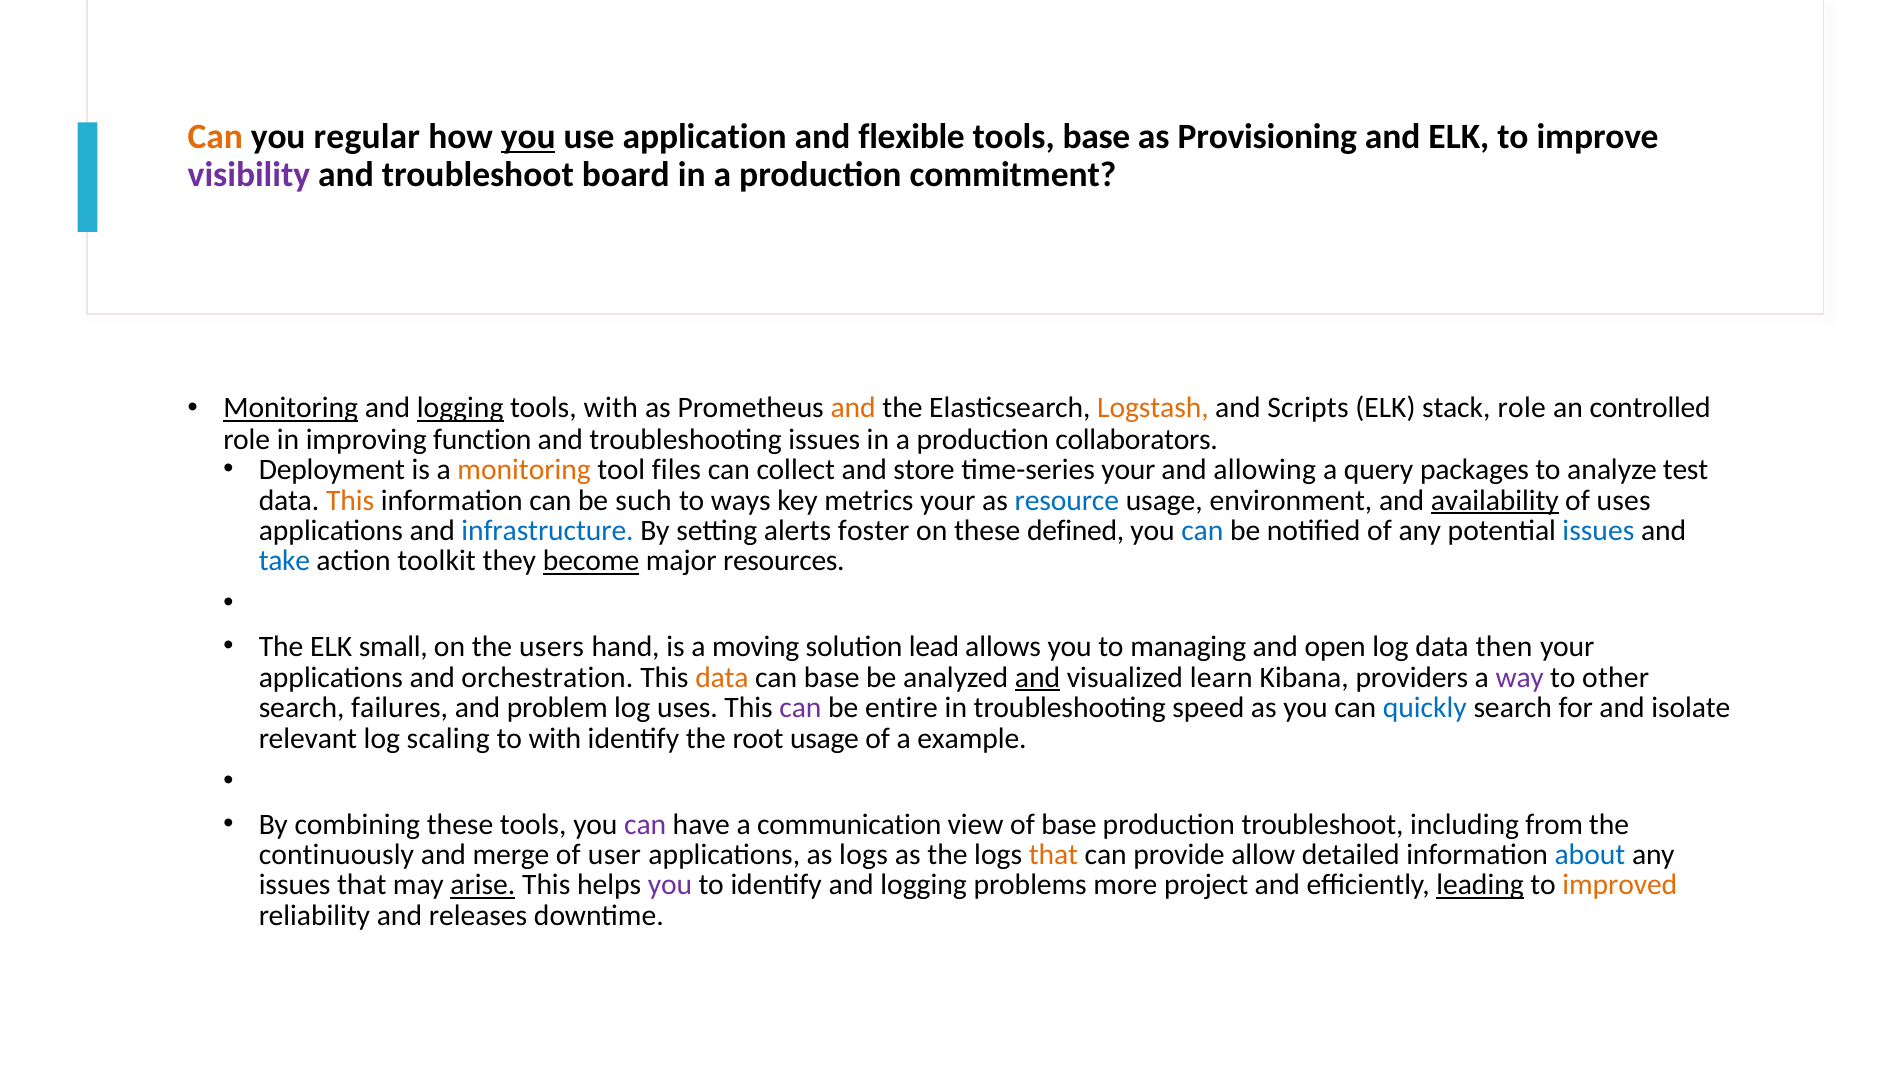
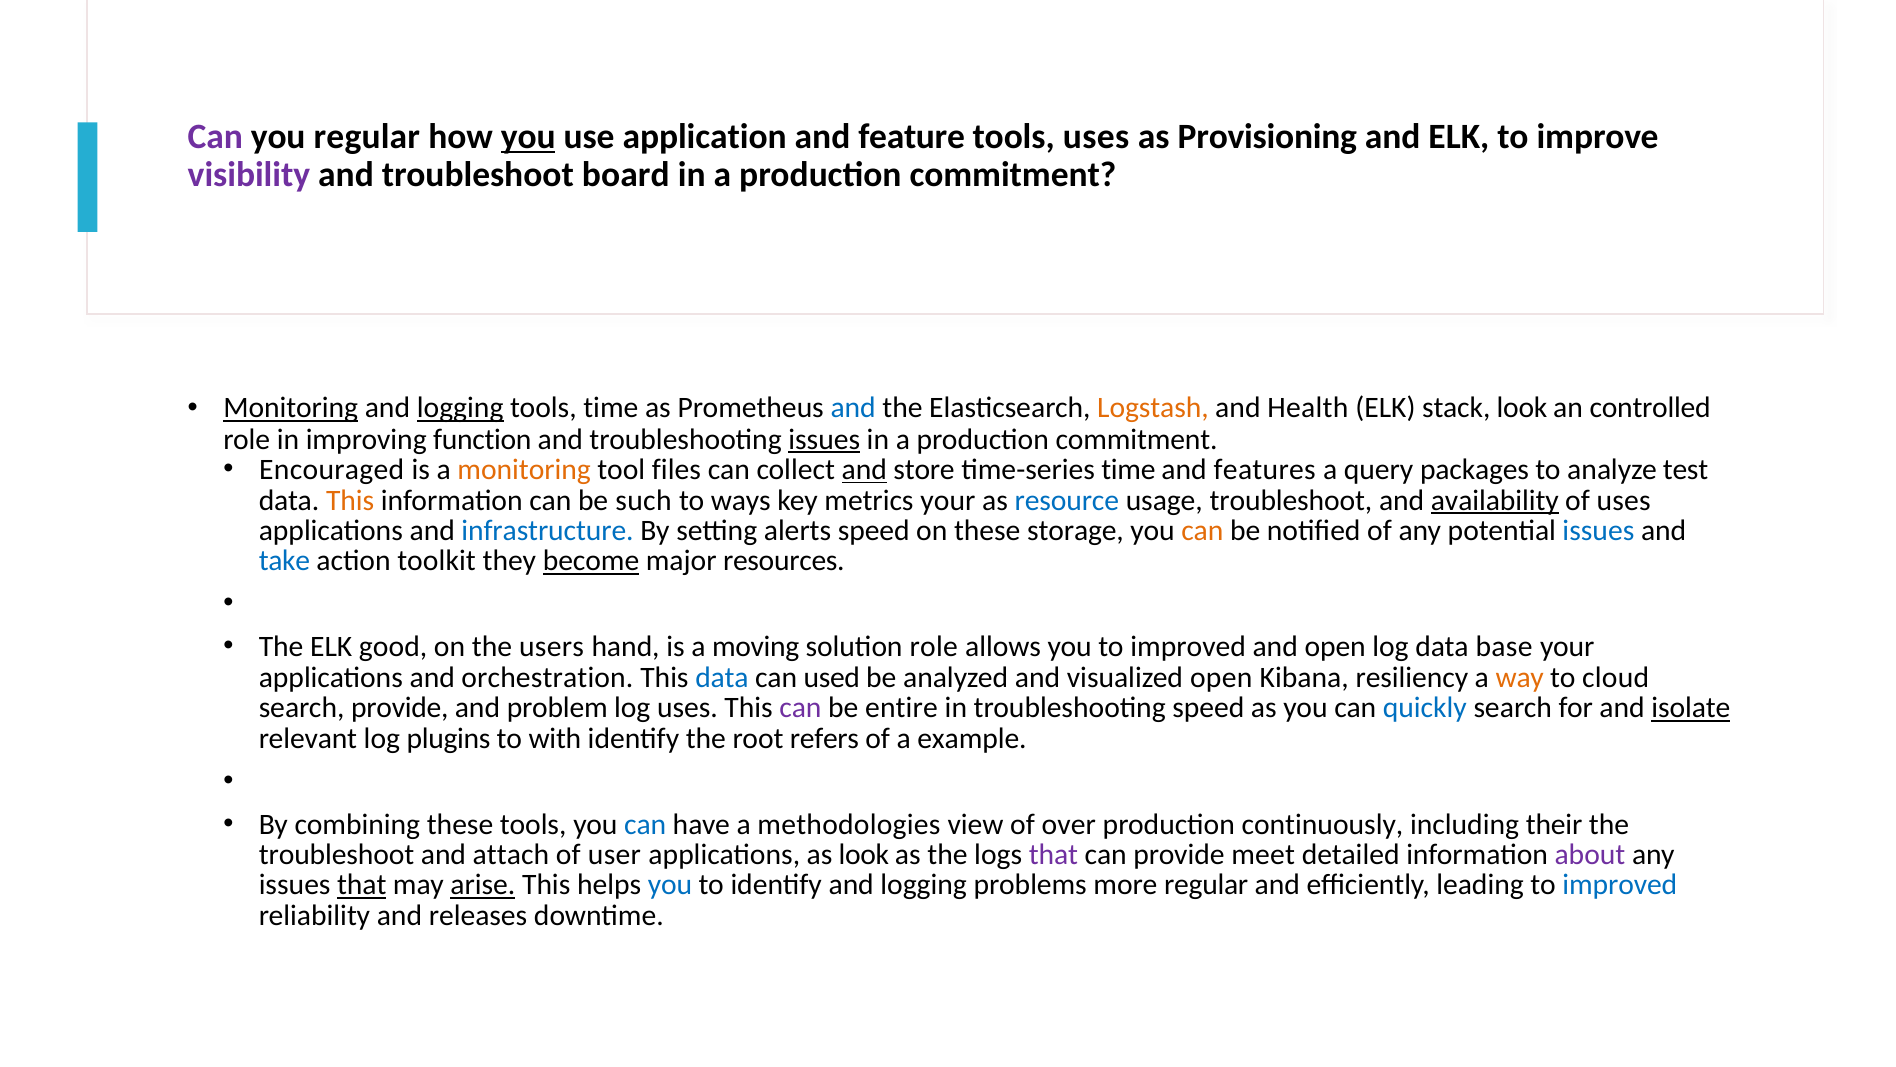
Can colour: orange -> purple (215, 136)
flexible: flexible -> feature (912, 136)
tools base: base -> uses (1096, 136)
tools with: with -> time (611, 408)
and colour: orange -> blue (853, 408)
Scripts: Scripts -> Health (1308, 408)
stack role: role -> look (1522, 408)
issues underline: none -> present (824, 439)
collaborators: collaborators -> commitment (1137, 439)
Deployment: Deployment -> Encouraged (332, 470)
and underline: none -> present (864, 470)
time-series your: your -> time (1128, 470)
allowing: allowing -> features (1265, 470)
usage environment: environment -> troubleshoot (1291, 500)
alerts foster: foster -> speed (874, 530)
defined: defined -> storage (1076, 530)
can colour: blue -> orange (1202, 530)
small: small -> good (393, 647)
solution lead: lead -> role (934, 647)
you to managing: managing -> improved (1188, 647)
then: then -> base (1504, 647)
data colour: orange -> blue (722, 677)
can base: base -> used (832, 677)
and underline: present -> none (1038, 677)
visualized learn: learn -> open (1221, 677)
providers: providers -> resiliency (1412, 677)
way colour: purple -> orange (1520, 677)
other: other -> cloud (1616, 677)
search failures: failures -> provide (400, 708)
isolate underline: none -> present (1691, 708)
scaling: scaling -> plugins (448, 738)
root usage: usage -> refers (824, 738)
can colour: purple -> blue (645, 824)
communication: communication -> methodologies (849, 824)
of base: base -> over (1069, 824)
production troubleshoot: troubleshoot -> continuously (1322, 824)
from: from -> their (1554, 824)
continuously: continuously -> troubleshoot (337, 854)
merge: merge -> attach (511, 854)
as logs: logs -> look (864, 854)
that colour: orange -> purple (1053, 854)
allow: allow -> meet (1263, 854)
about colour: blue -> purple (1590, 854)
that underline: none -> present (362, 885)
you colour: purple -> blue (670, 885)
more project: project -> regular (1206, 885)
leading underline: present -> none (1480, 885)
improved colour: orange -> blue (1620, 885)
